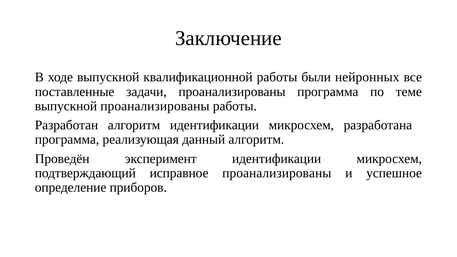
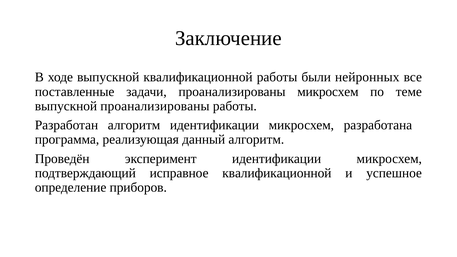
проанализированы программа: программа -> микросхем (328, 92)
исправное проанализированы: проанализированы -> квалификационной (277, 173)
